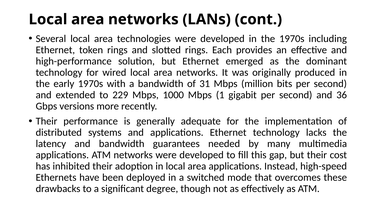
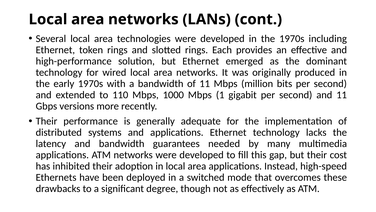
of 31: 31 -> 11 (205, 83)
229: 229 -> 110 (120, 95)
and 36: 36 -> 11 (342, 95)
